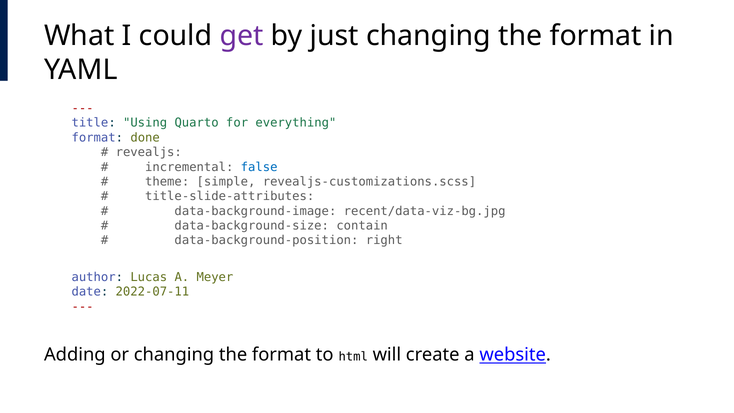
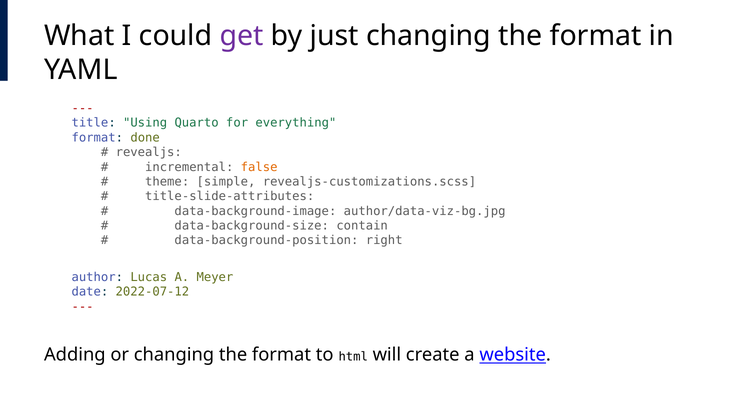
false colour: blue -> orange (259, 167)
recent/data-viz-bg.jpg: recent/data-viz-bg.jpg -> author/data-viz-bg.jpg (425, 211)
2022-07-11: 2022-07-11 -> 2022-07-12 (152, 292)
